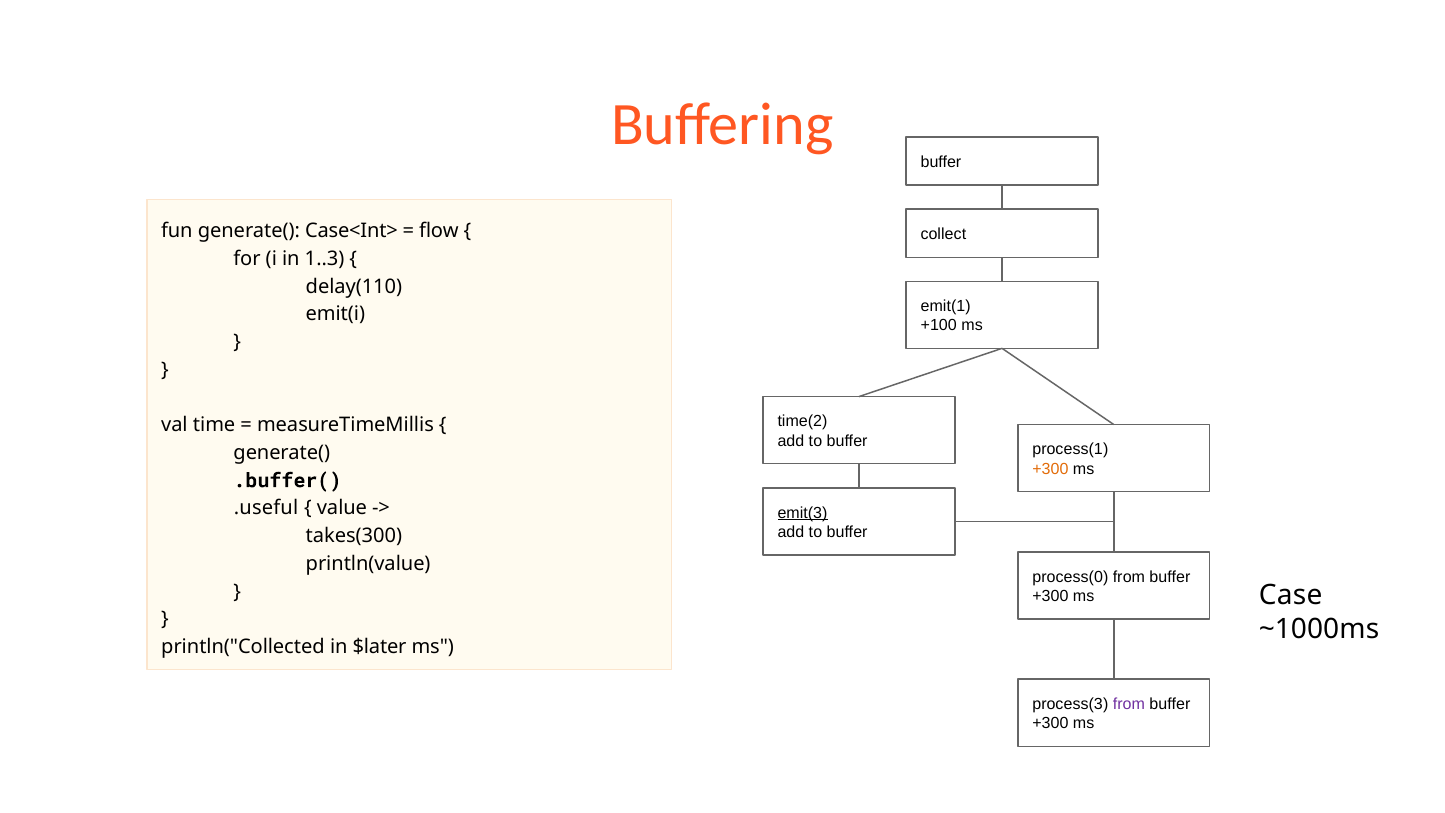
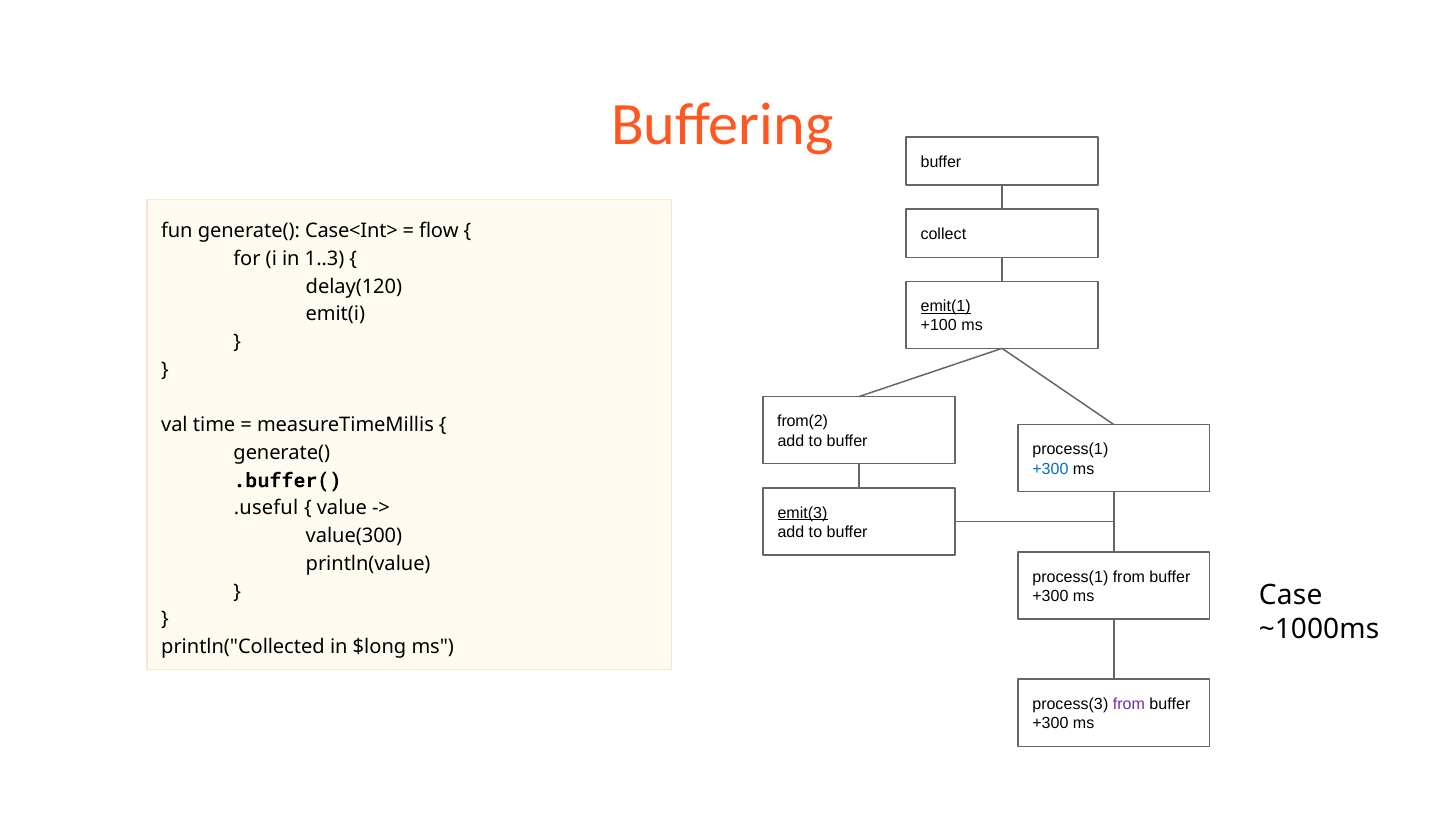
delay(110: delay(110 -> delay(120 (354, 287)
emit(1 underline: none -> present (946, 306)
time(2: time(2 -> from(2 (803, 422)
+300 colour: orange -> blue (1050, 469)
takes(300: takes(300 -> value(300 (354, 536)
process(0: process(0 -> process(1 (1070, 577)
$later: $later -> $long (379, 647)
